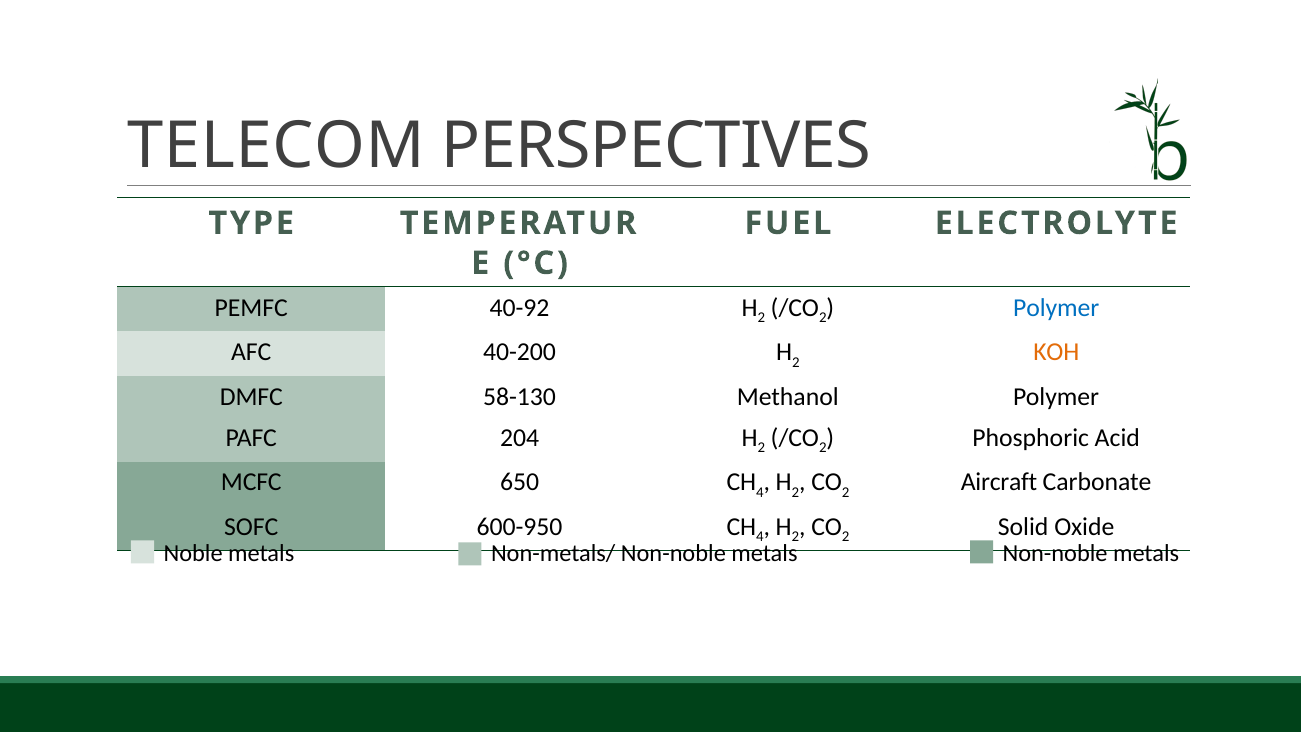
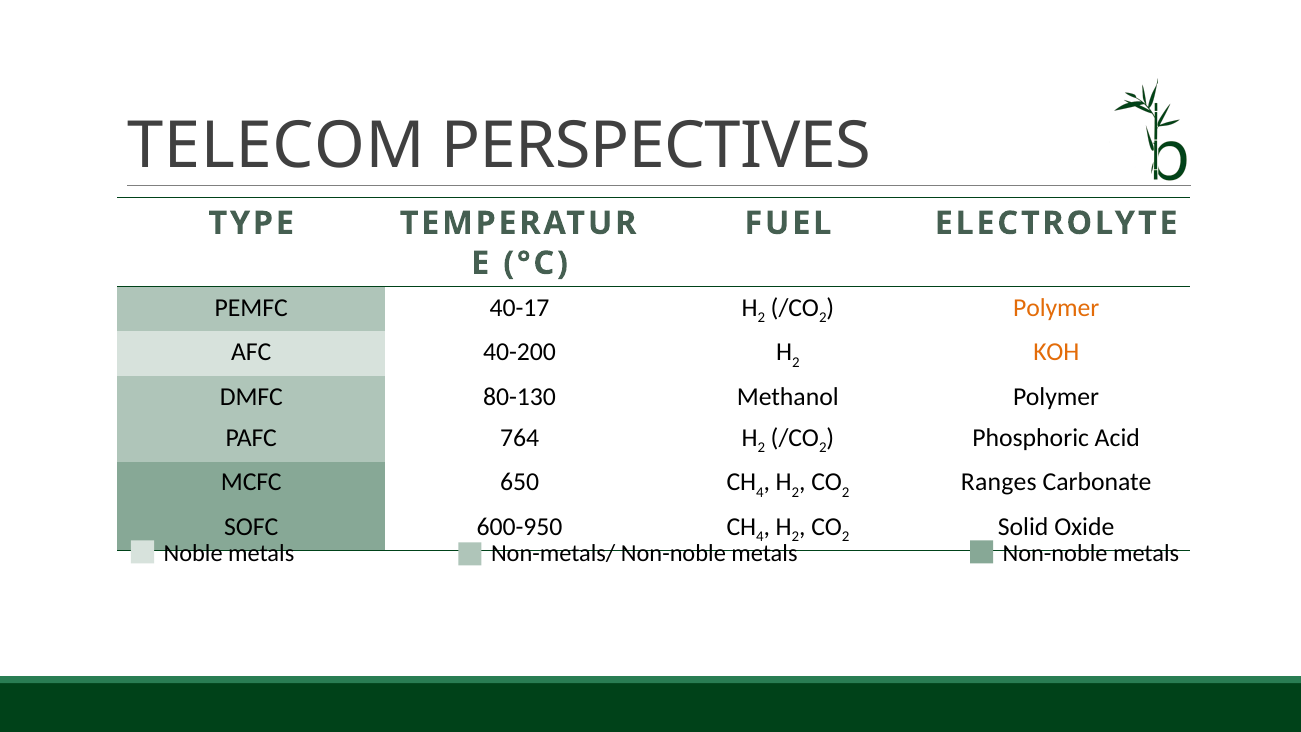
40-92: 40-92 -> 40-17 (520, 308)
Polymer colour: blue -> orange (1056, 308)
58-130: 58-130 -> 80-130 (520, 397)
204: 204 -> 764 (520, 438)
Aircraft: Aircraft -> Ranges (999, 482)
